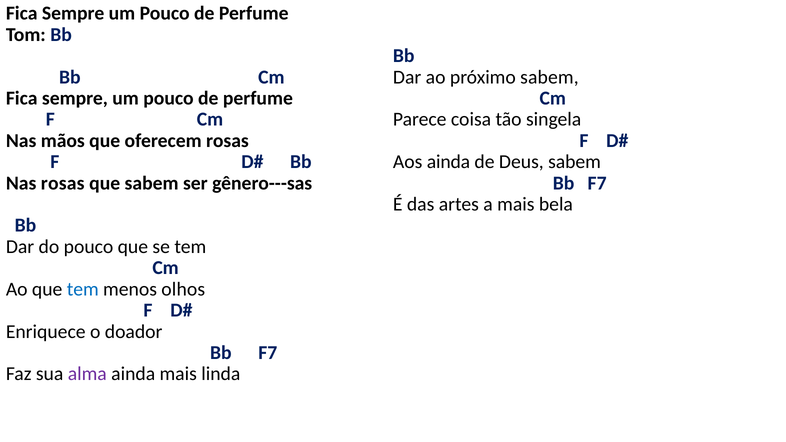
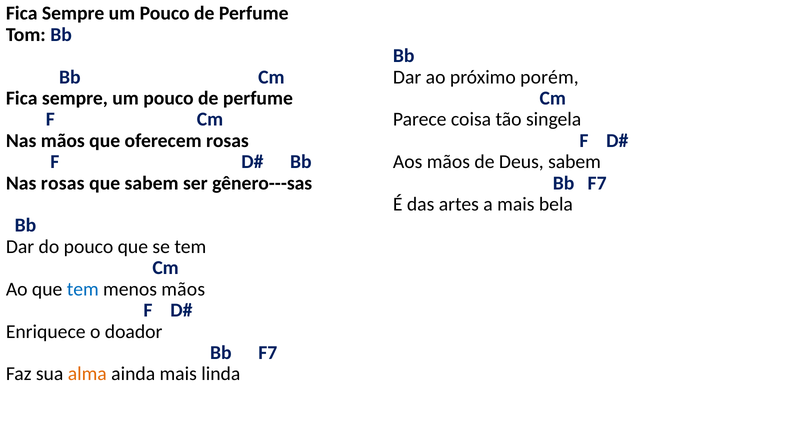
próximo sabem: sabem -> porém (549, 77)
Aos ainda: ainda -> mãos (448, 162)
menos olhos: olhos -> mãos (183, 289)
alma colour: purple -> orange (87, 374)
